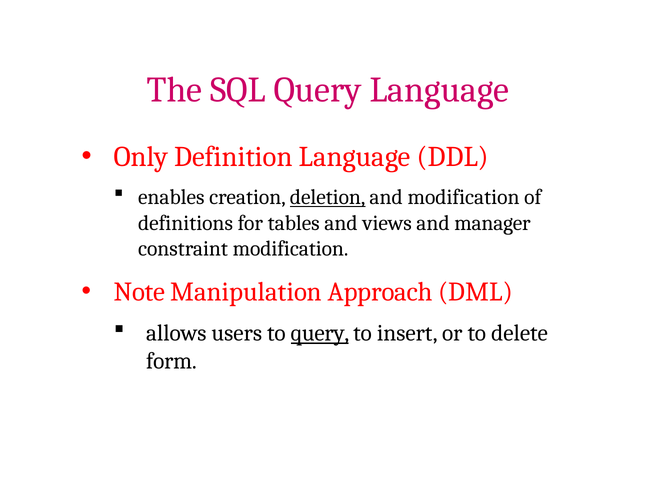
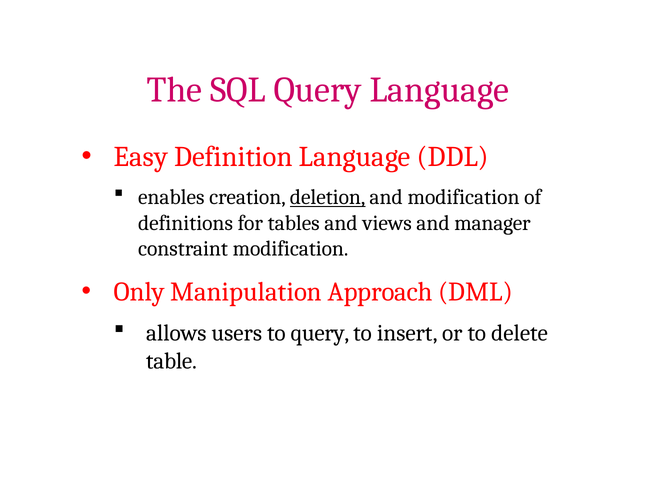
Only: Only -> Easy (141, 157)
Note: Note -> Only (139, 292)
query underline: present -> none (320, 333)
form: form -> table (171, 361)
